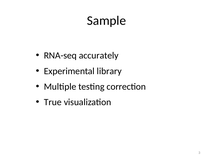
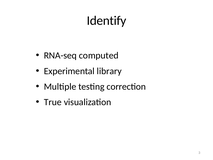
Sample: Sample -> Identify (107, 21)
accurately: accurately -> computed (99, 55)
